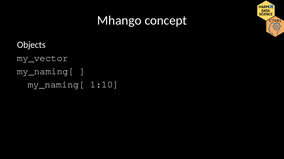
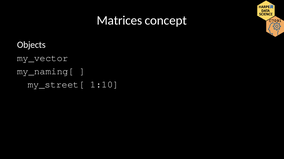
Mhango: Mhango -> Matrices (119, 21)
my_naming[: my_naming[ -> my_street[ (56, 85)
